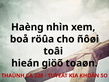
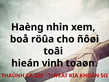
giöõ: giöõ -> vinh (52, 63)
